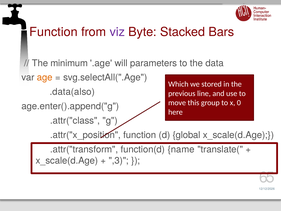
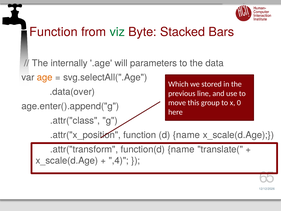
viz colour: purple -> green (117, 32)
minimum: minimum -> internally (69, 63)
.data(also: .data(also -> .data(over (72, 92)
d global: global -> name (186, 135)
,3: ,3 -> ,4 (119, 160)
